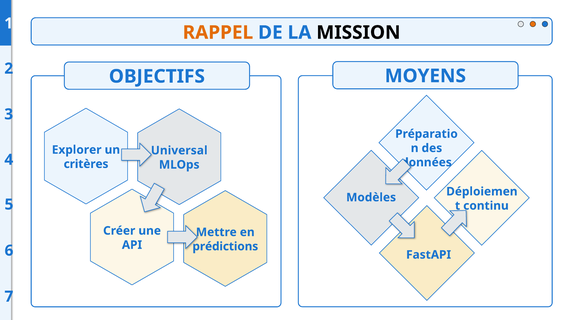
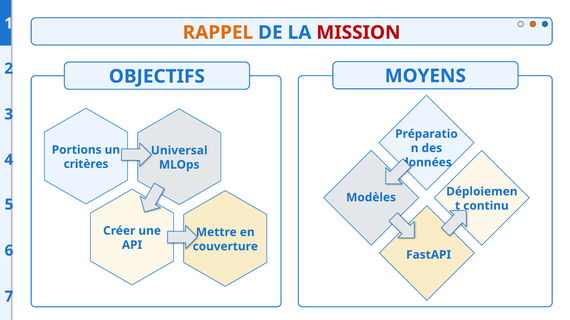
MISSION colour: black -> red (358, 33)
Explorer: Explorer -> Portions (77, 150)
prédictions: prédictions -> couverture (225, 247)
